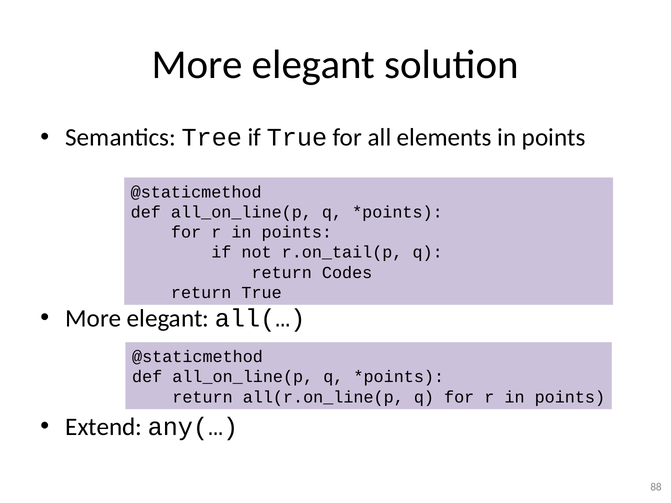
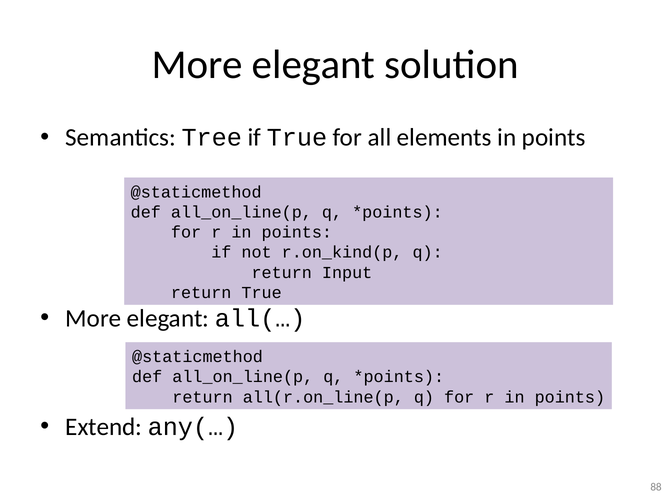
r.on_tail(p: r.on_tail(p -> r.on_kind(p (342, 253)
Codes: Codes -> Input (347, 273)
